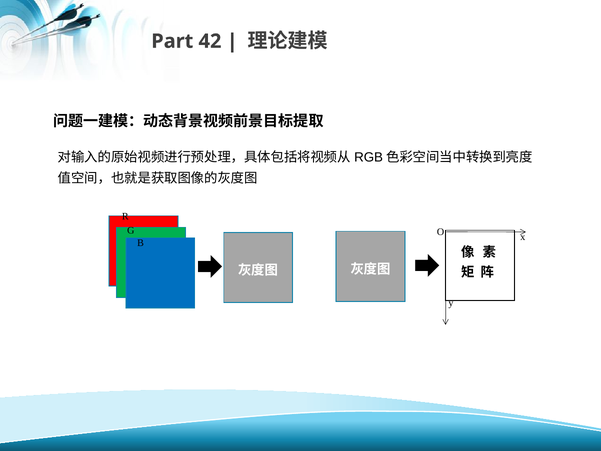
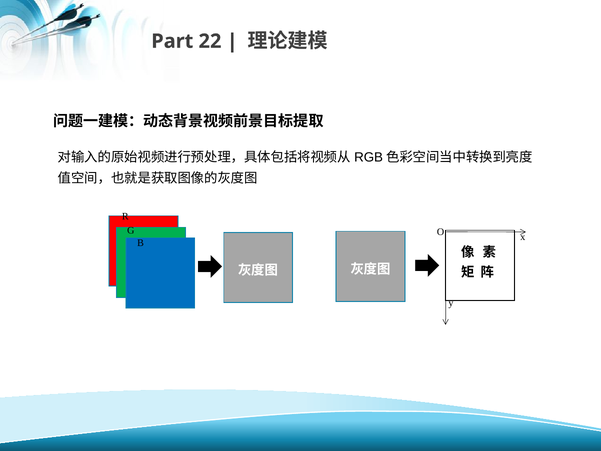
42: 42 -> 22 (210, 41)
